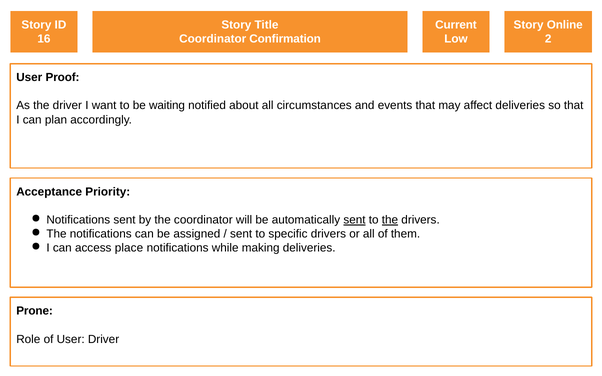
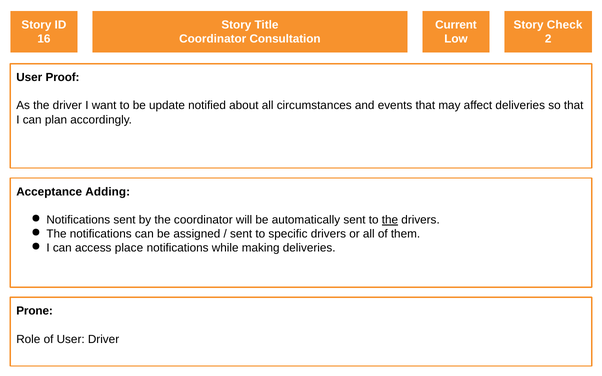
Online: Online -> Check (565, 25)
Confirmation: Confirmation -> Consultation (285, 39)
waiting: waiting -> update (167, 106)
Priority: Priority -> Adding (108, 192)
sent underline: present -> none (354, 220)
